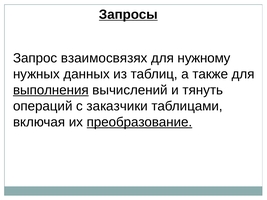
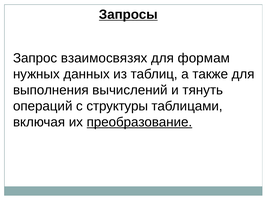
нужному: нужному -> формам (204, 58)
выполнения underline: present -> none (51, 90)
заказчики: заказчики -> структуры (117, 106)
